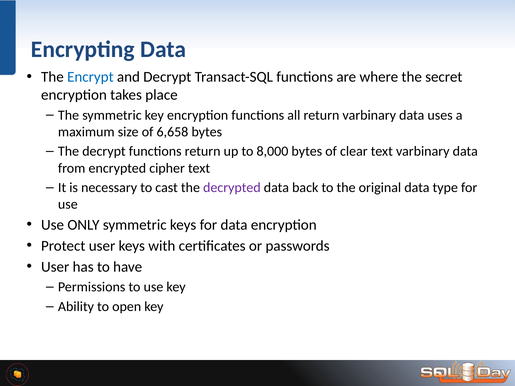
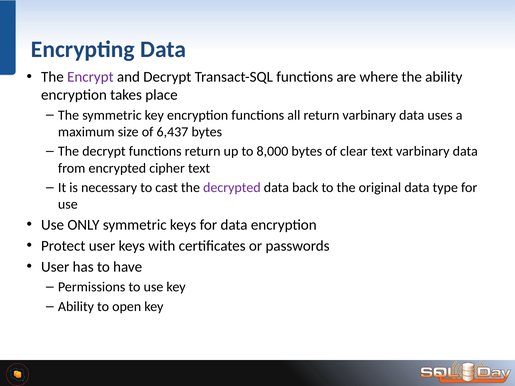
Encrypt colour: blue -> purple (90, 77)
the secret: secret -> ability (444, 77)
6,658: 6,658 -> 6,437 (172, 132)
